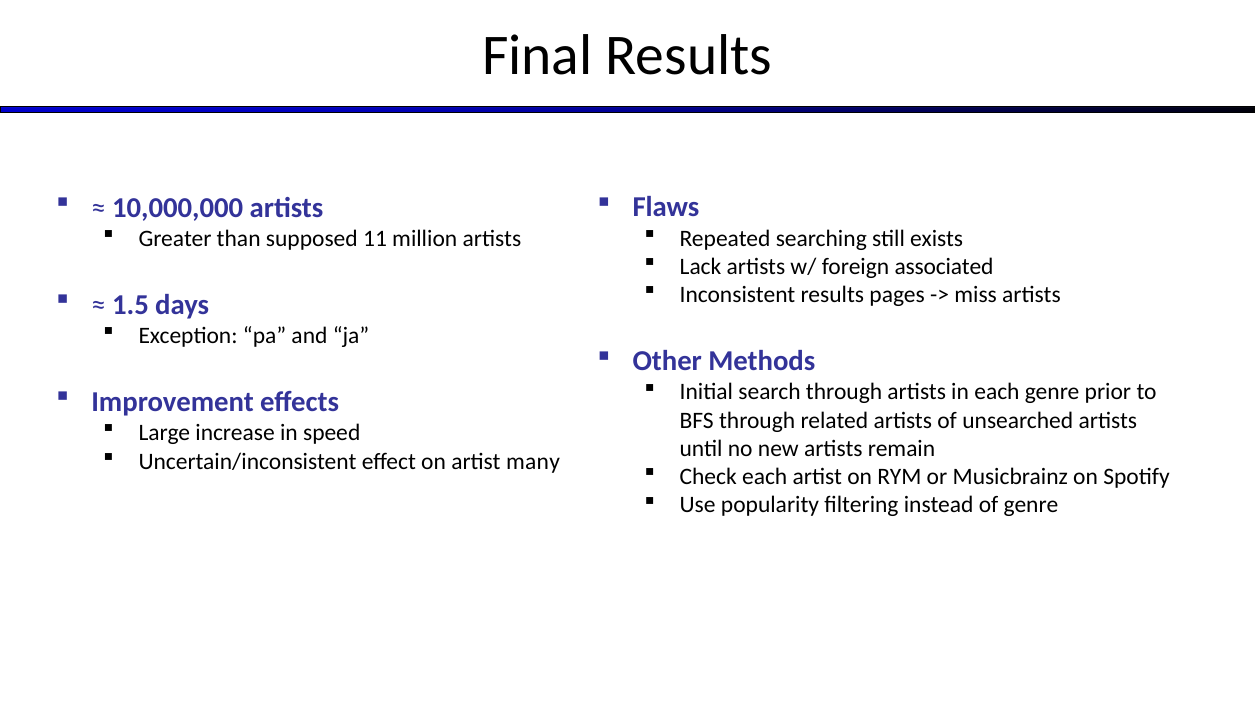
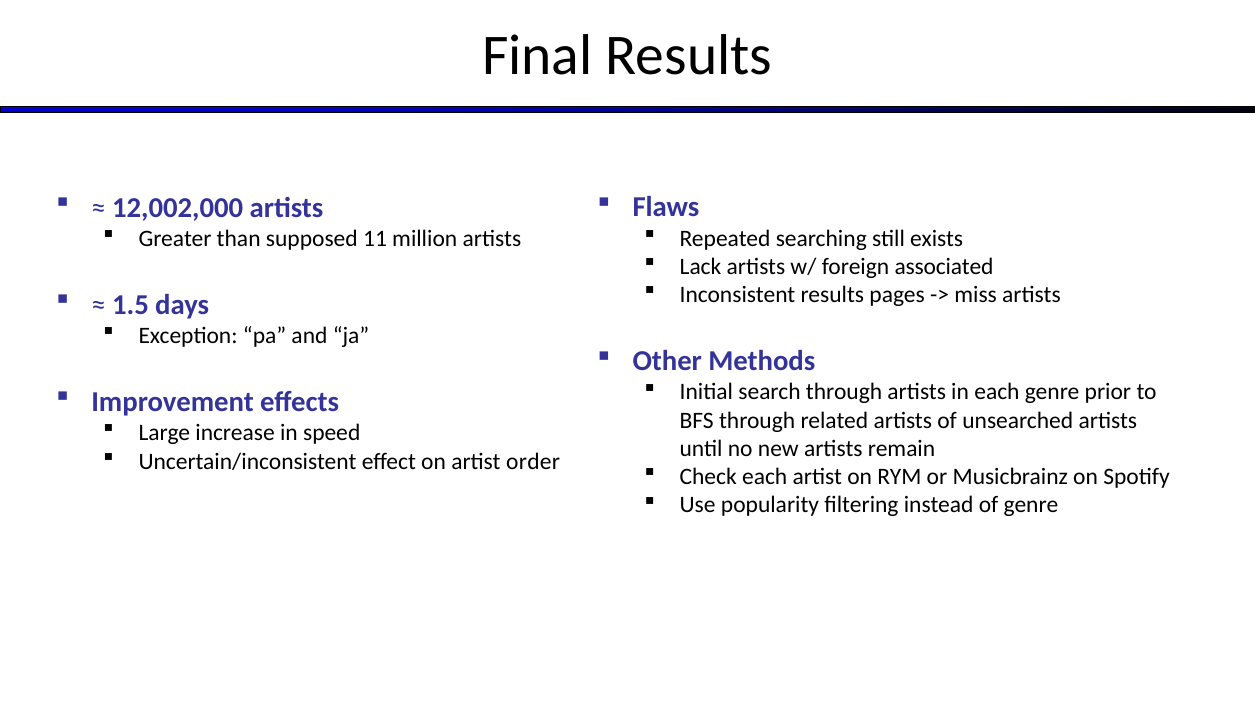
10,000,000: 10,000,000 -> 12,002,000 (178, 208)
many: many -> order (533, 461)
